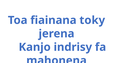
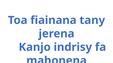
toky: toky -> tany (92, 20)
